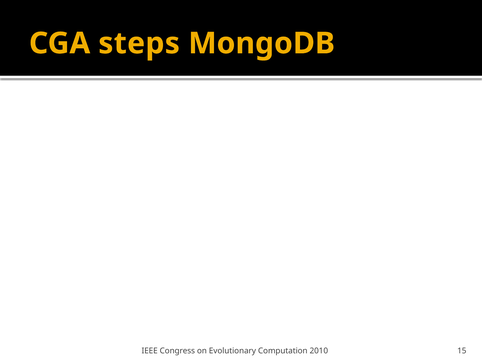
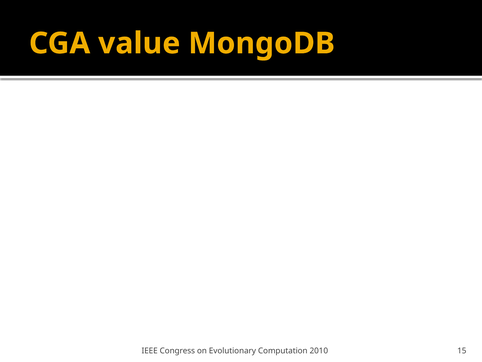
steps: steps -> value (139, 43)
